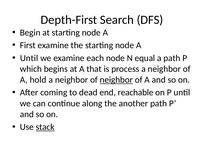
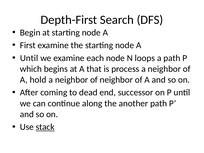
equal: equal -> loops (145, 58)
neighbor underline: present -> none (116, 80)
reachable: reachable -> successor (136, 93)
